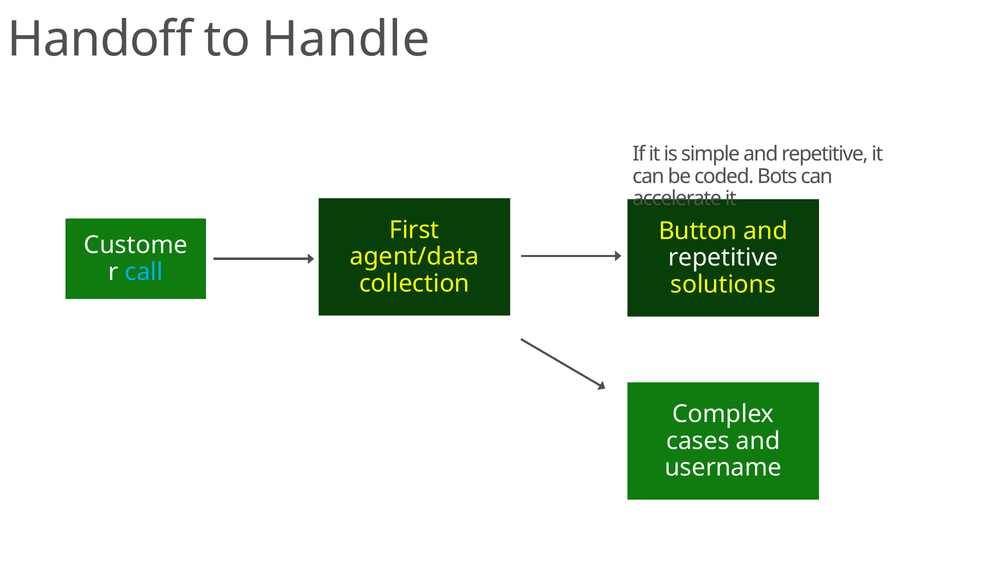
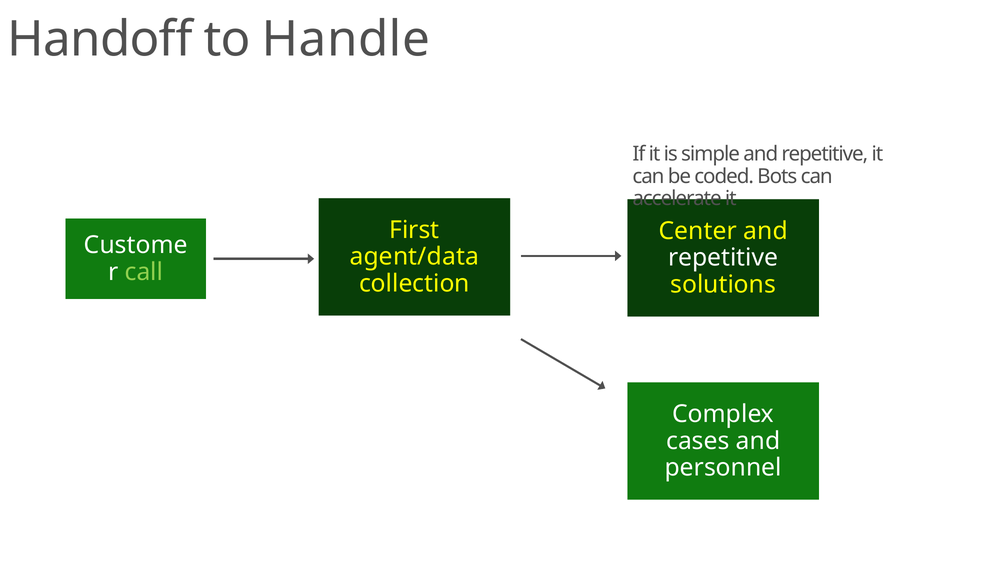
Button: Button -> Center (698, 231)
call colour: light blue -> light green (144, 272)
username: username -> personnel (723, 467)
